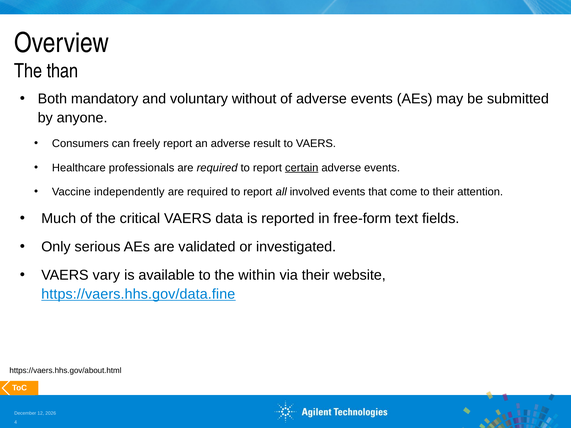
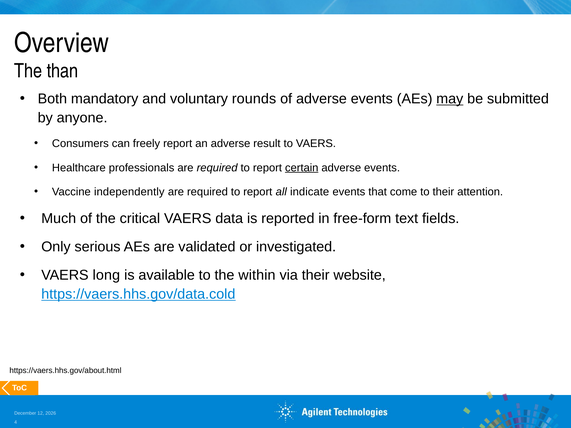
without: without -> rounds (254, 99)
may underline: none -> present (450, 99)
involved: involved -> indicate (310, 192)
vary: vary -> long (106, 275)
https://vaers.hhs.gov/data.fine: https://vaers.hhs.gov/data.fine -> https://vaers.hhs.gov/data.cold (138, 294)
